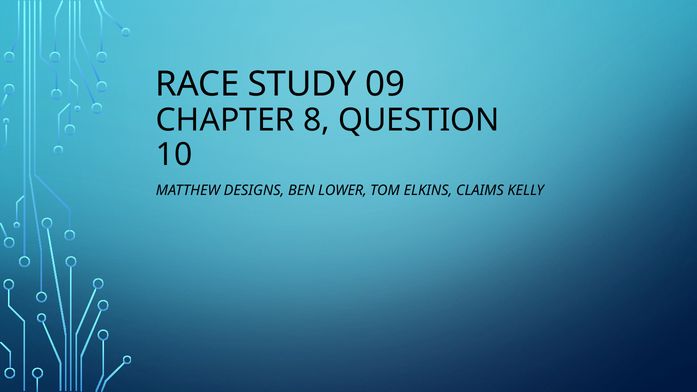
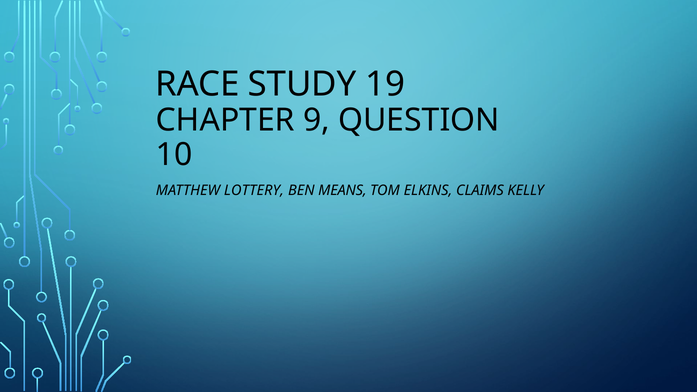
09: 09 -> 19 (385, 84)
8: 8 -> 9 (317, 120)
DESIGNS: DESIGNS -> LOTTERY (254, 191)
LOWER: LOWER -> MEANS (342, 191)
